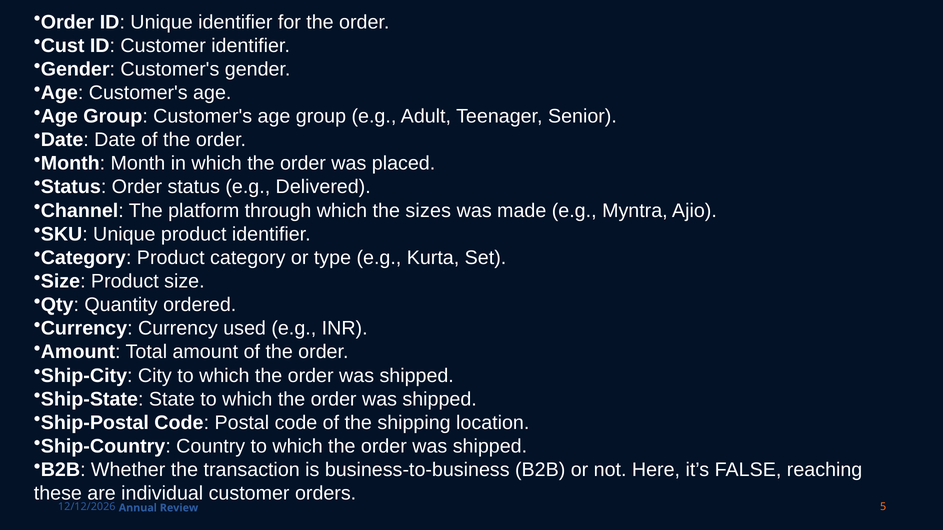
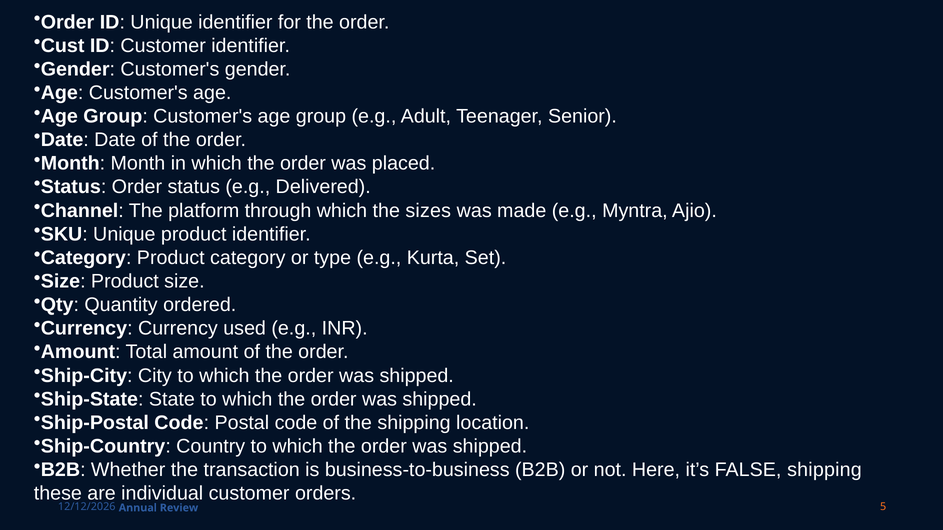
FALSE reaching: reaching -> shipping (824, 470)
